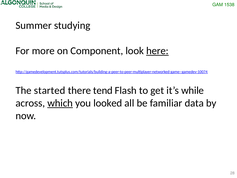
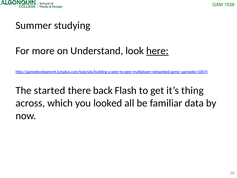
Component: Component -> Understand (97, 51)
tend: tend -> back (103, 90)
while: while -> thing (192, 90)
which underline: present -> none (60, 103)
